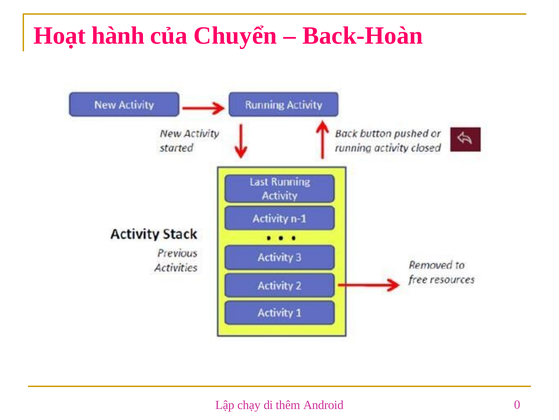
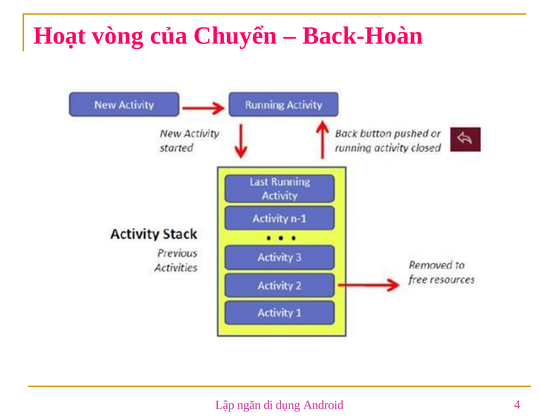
hành: hành -> vòng (118, 36)
chạy: chạy -> ngăn (249, 404)
thêm: thêm -> dụng (288, 404)
0: 0 -> 4 (517, 404)
